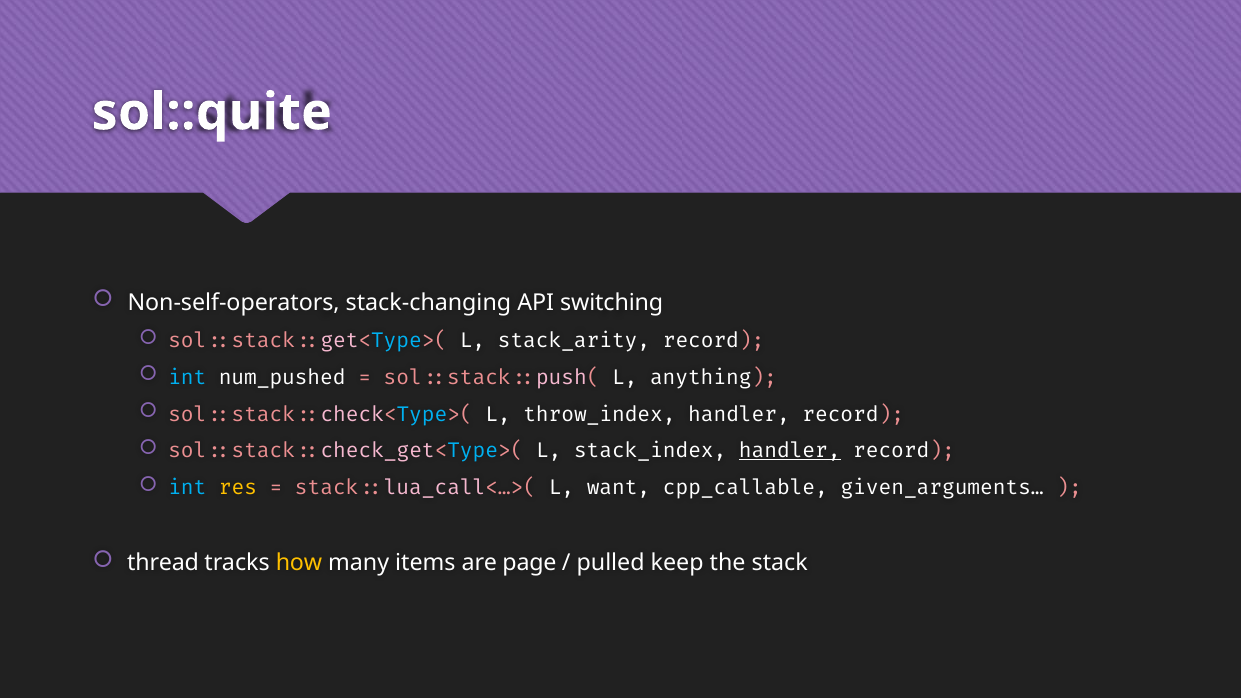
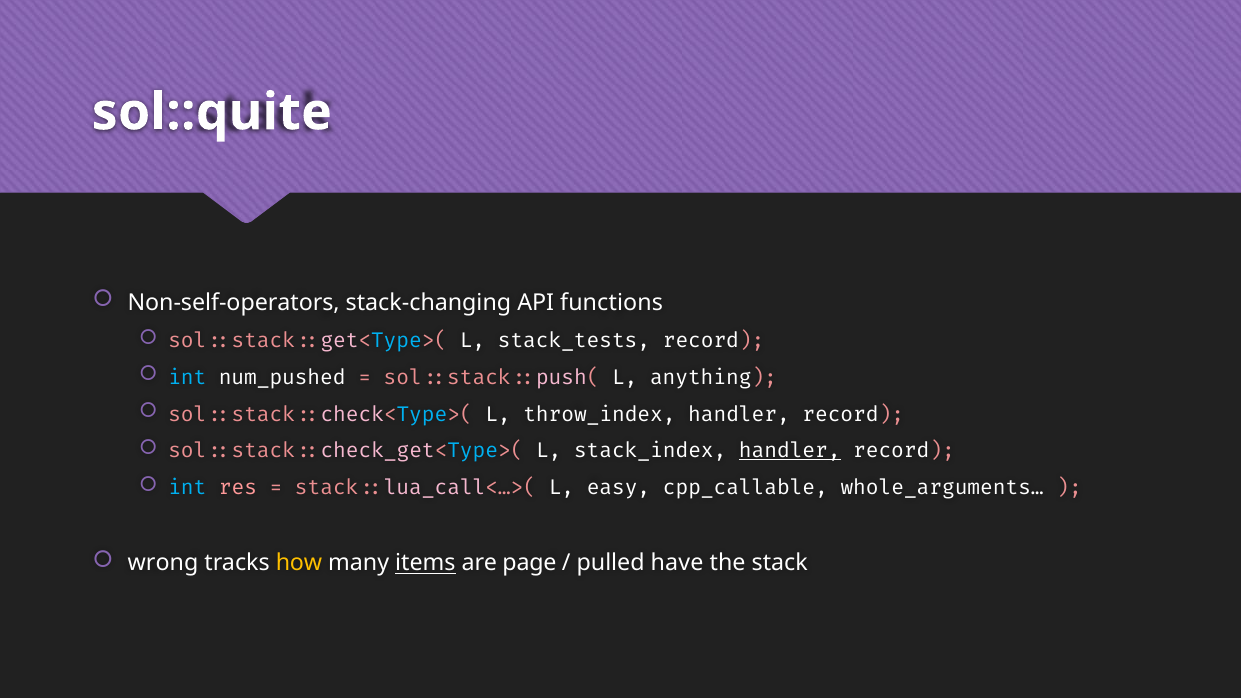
switching: switching -> functions (612, 303)
stack_arity: stack_arity -> stack_tests (574, 341)
res colour: yellow -> pink (238, 488)
want: want -> easy (618, 488)
given_arguments…: given_arguments… -> whole_arguments… (942, 488)
thread: thread -> wrong (163, 563)
items underline: none -> present (425, 563)
keep: keep -> have (677, 563)
